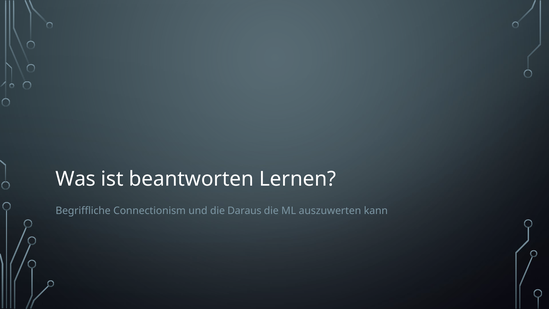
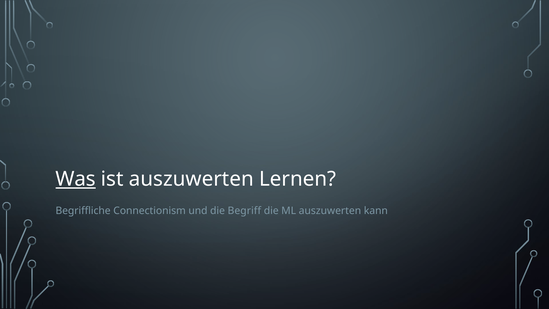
Was underline: none -> present (76, 179)
ist beantworten: beantworten -> auszuwerten (191, 179)
Daraus: Daraus -> Begriff (244, 211)
